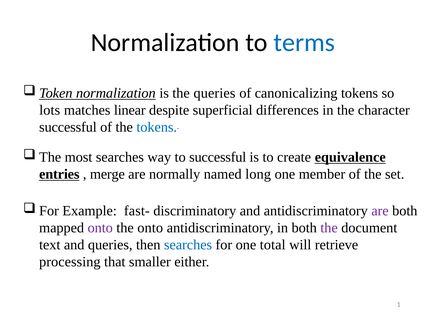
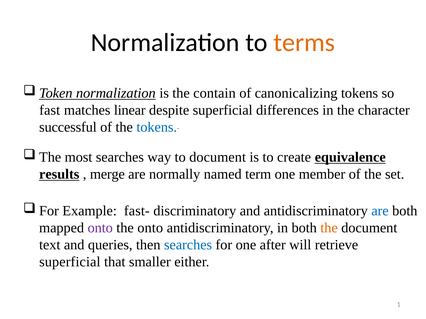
terms colour: blue -> orange (304, 43)
the queries: queries -> contain (214, 93)
lots: lots -> fast (50, 110)
to successful: successful -> document (218, 157)
entries: entries -> results (59, 174)
long: long -> term (258, 174)
are colour: purple -> blue (380, 211)
the colour: purple -> orange (329, 228)
total: total -> after (273, 245)
processing: processing -> superficial (70, 262)
